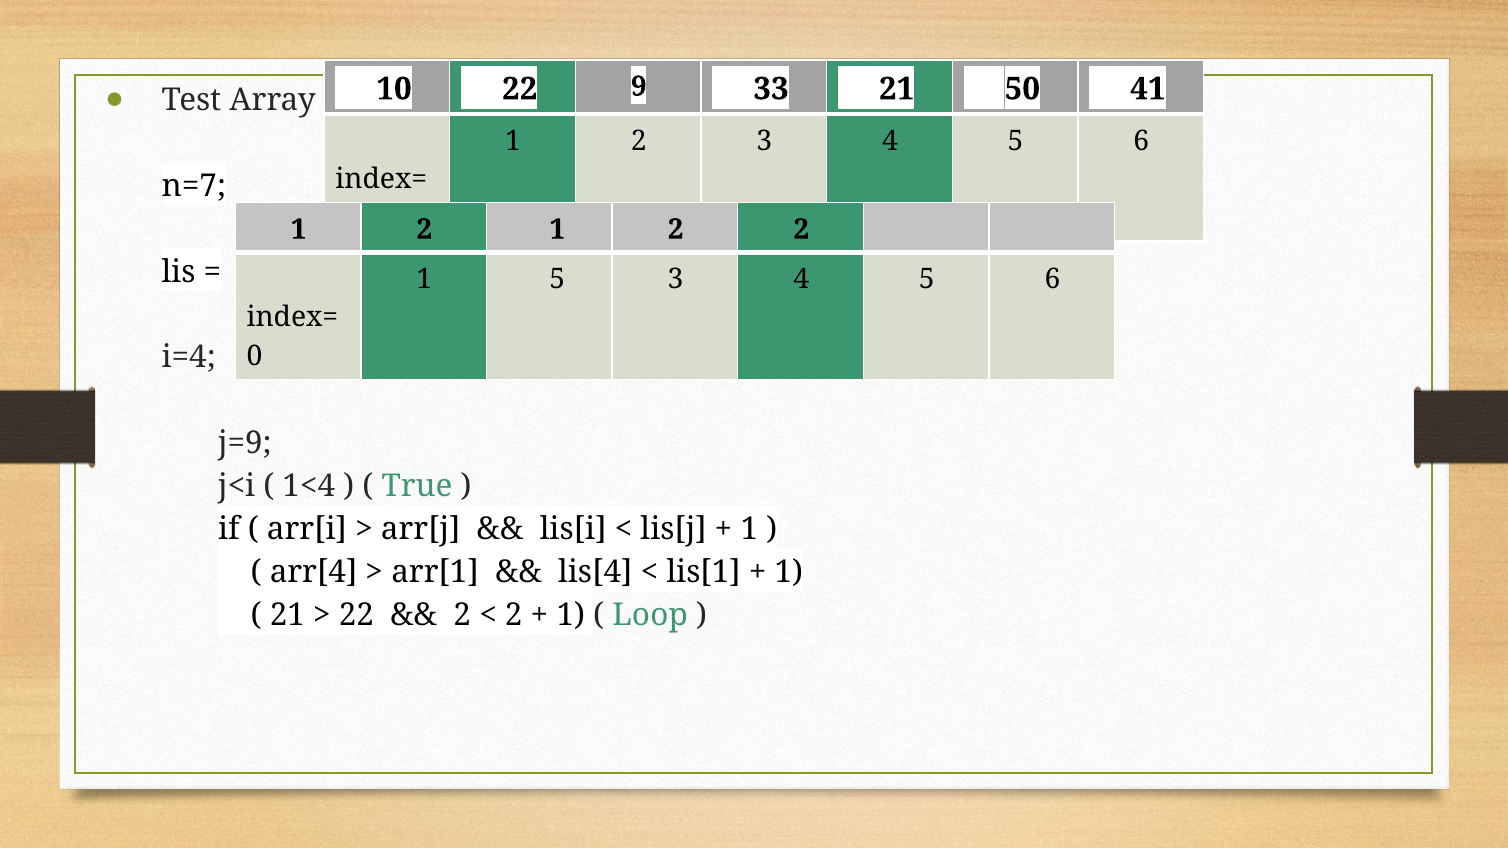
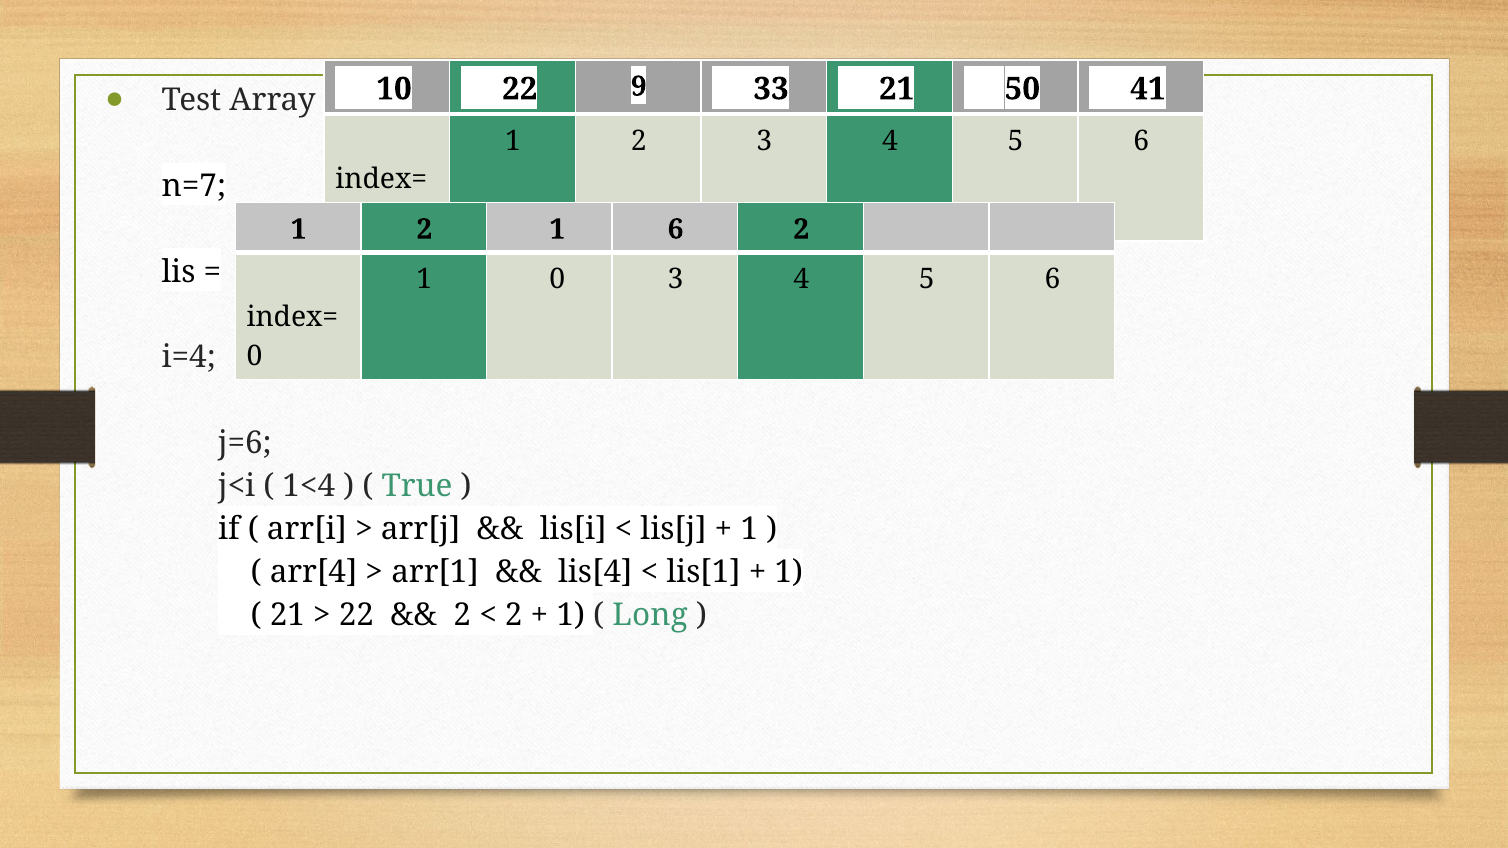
2 1 2: 2 -> 6 (676, 229)
1 5: 5 -> 0 (557, 279)
j=9: j=9 -> j=6 (245, 444)
Loop: Loop -> Long (650, 615)
